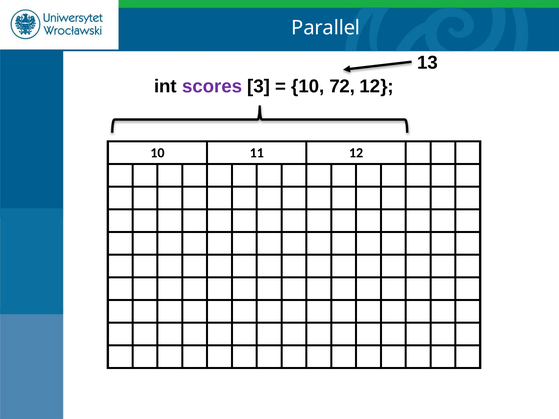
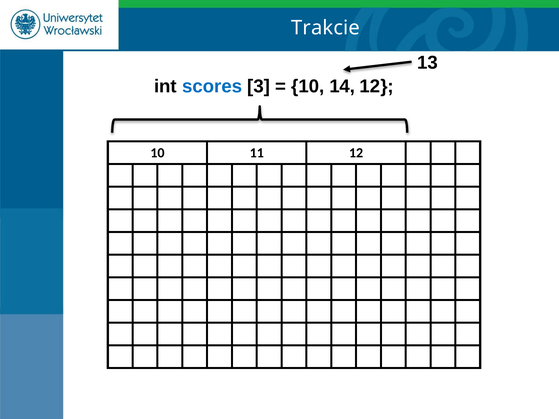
Parallel: Parallel -> Trakcie (326, 28)
scores colour: purple -> blue (212, 87)
72: 72 -> 14 (342, 87)
